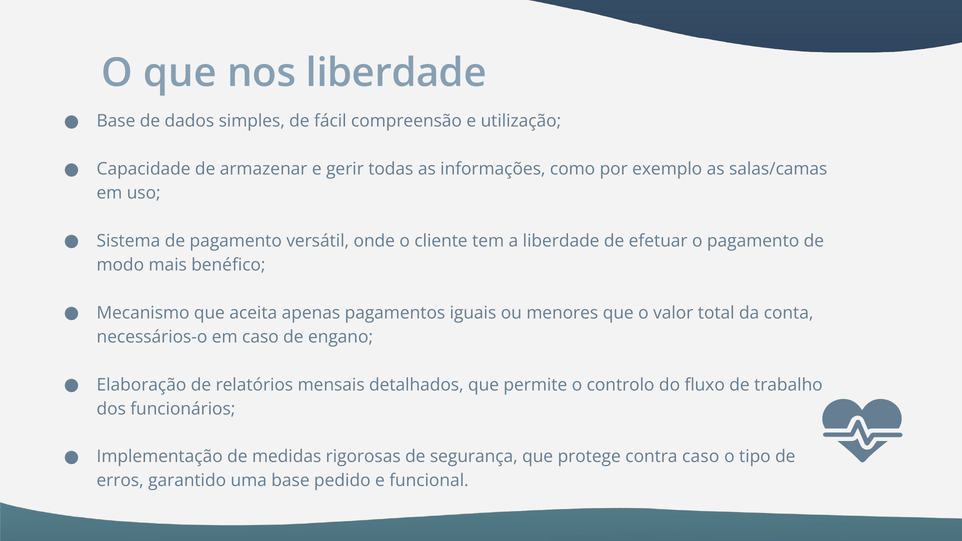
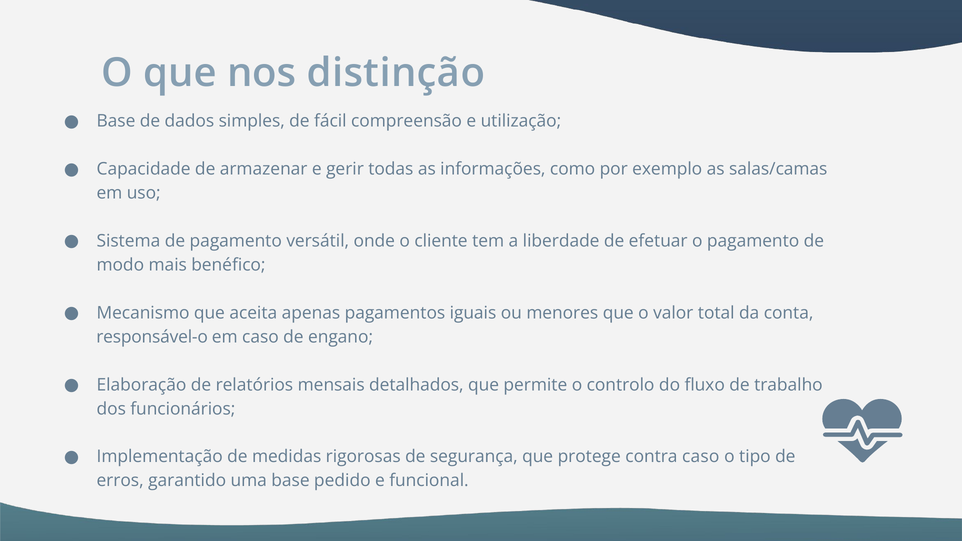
nos liberdade: liberdade -> distinção (396, 73)
necessários-o: necessários-o -> responsável-o (152, 337)
